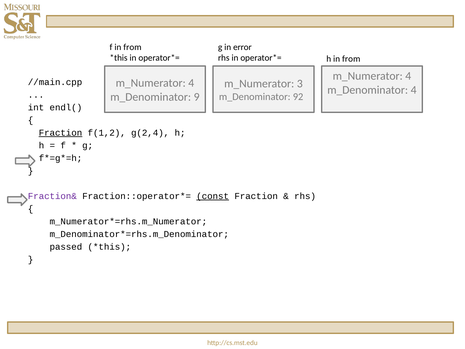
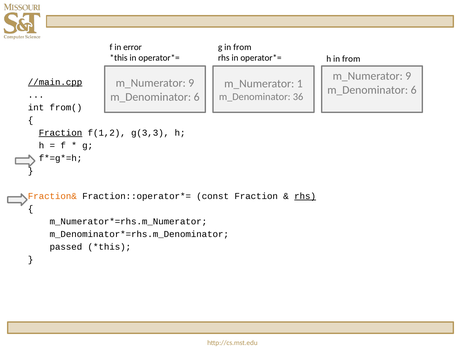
f in from: from -> error (133, 47)
g in error: error -> from (242, 47)
4: 4 -> 9 (408, 76)
4: 4 -> 9 (191, 83)
//main.cpp underline: none -> present (55, 82)
3: 3 -> 1 (300, 84)
4: 4 -> 6 (414, 90)
9: 9 -> 6 (197, 97)
92: 92 -> 36 (298, 97)
endl(: endl( -> from( (66, 107)
g(2,4: g(2,4 -> g(3,3 (150, 133)
Fraction& colour: purple -> orange (52, 196)
const underline: present -> none (213, 196)
rhs underline: none -> present (305, 196)
